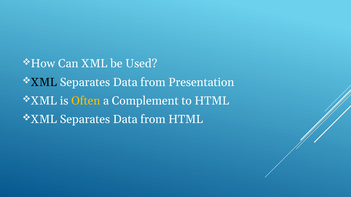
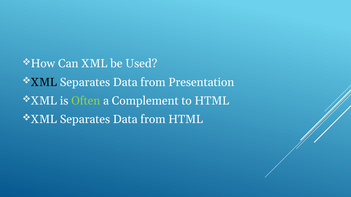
Often colour: yellow -> light green (86, 101)
